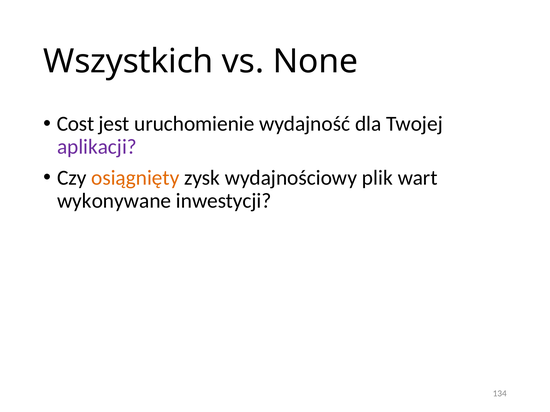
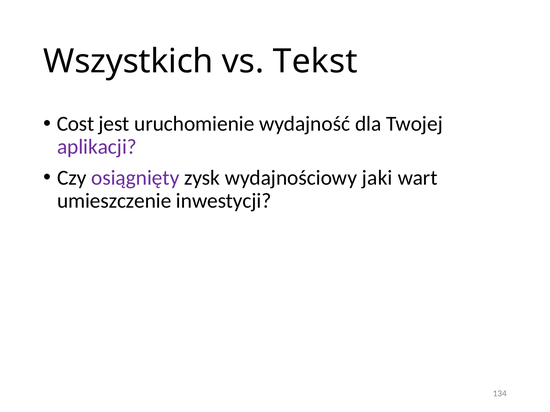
None: None -> Tekst (315, 62)
osiągnięty colour: orange -> purple (135, 178)
plik: plik -> jaki (377, 178)
wykonywane: wykonywane -> umieszczenie (114, 201)
